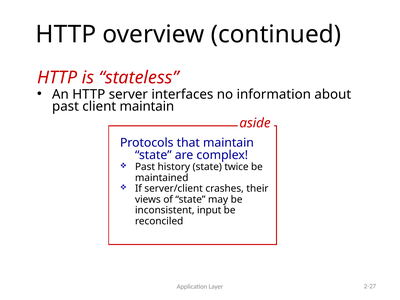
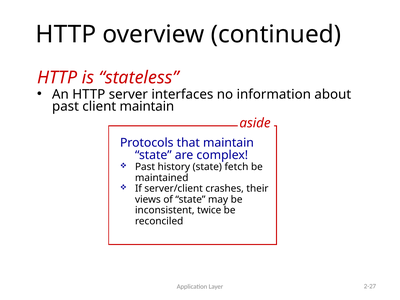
twice: twice -> fetch (236, 167)
input: input -> twice (209, 210)
